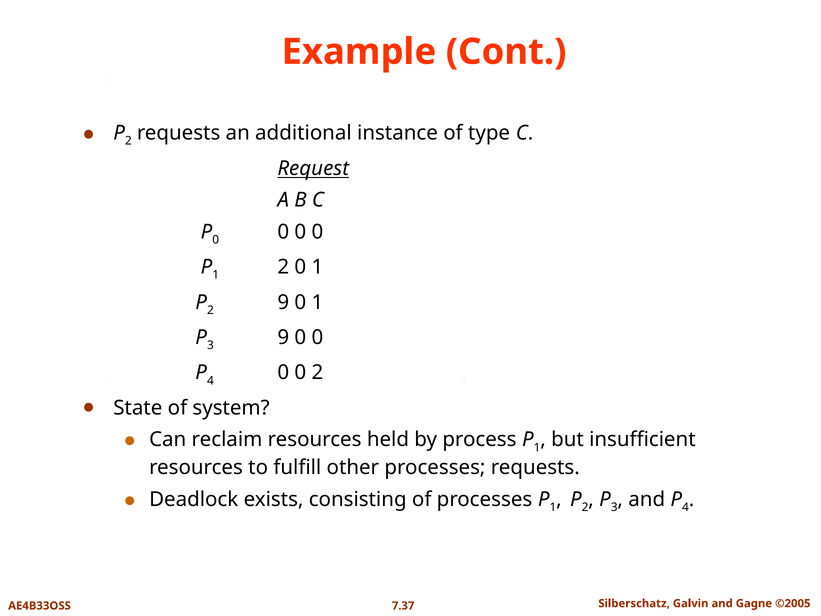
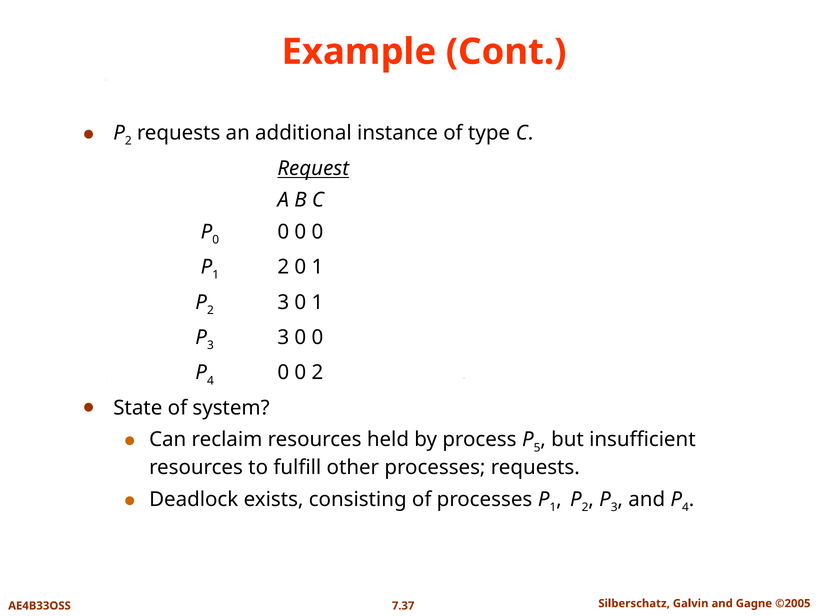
2 9: 9 -> 3 (283, 302)
9: 9 -> 3 (283, 337)
1: 1 -> 5 (537, 447)
